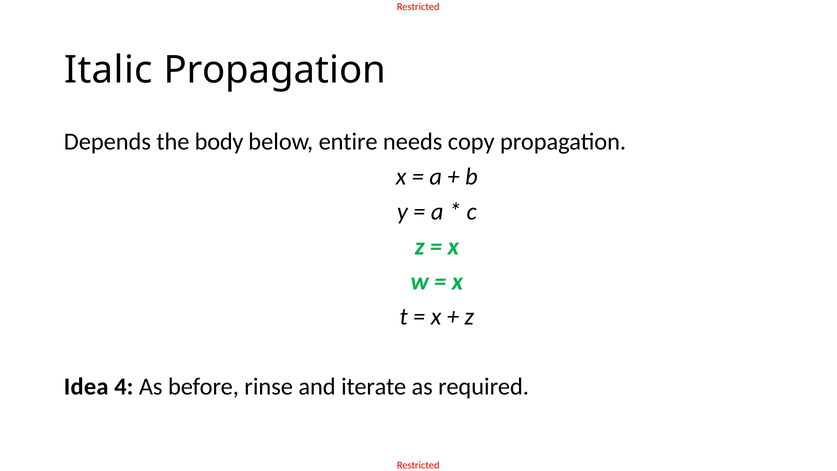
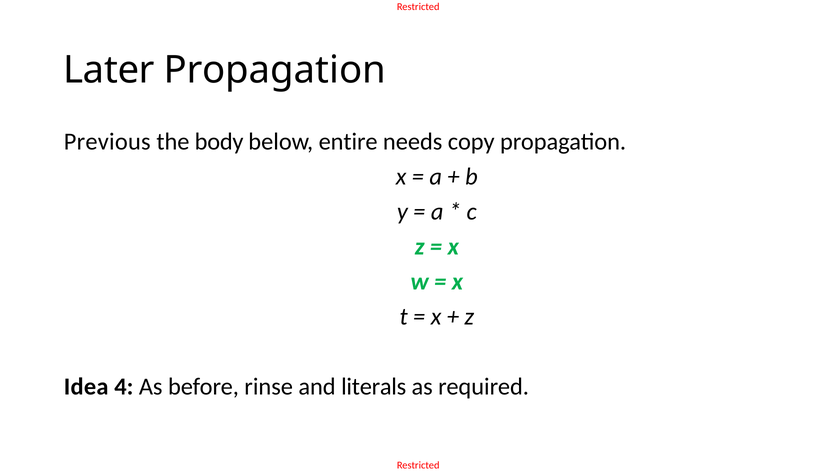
Italic: Italic -> Later (109, 70)
Depends: Depends -> Previous (107, 141)
iterate: iterate -> literals (374, 387)
